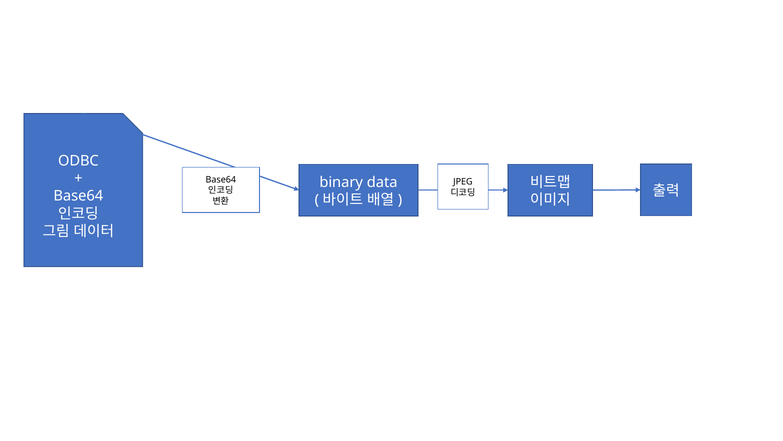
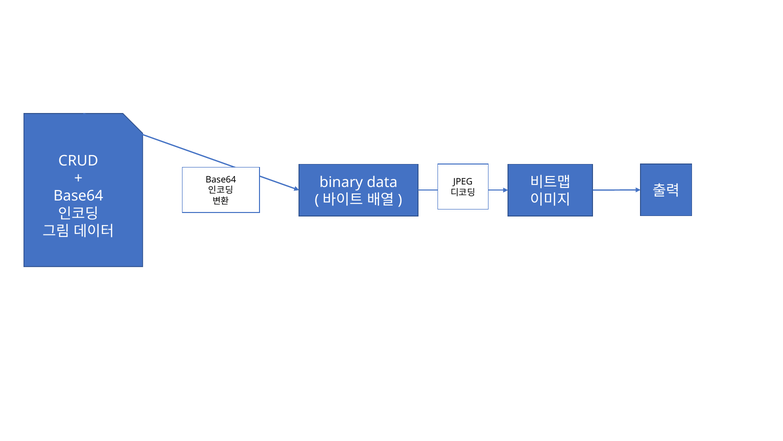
ODBC: ODBC -> CRUD (78, 161)
